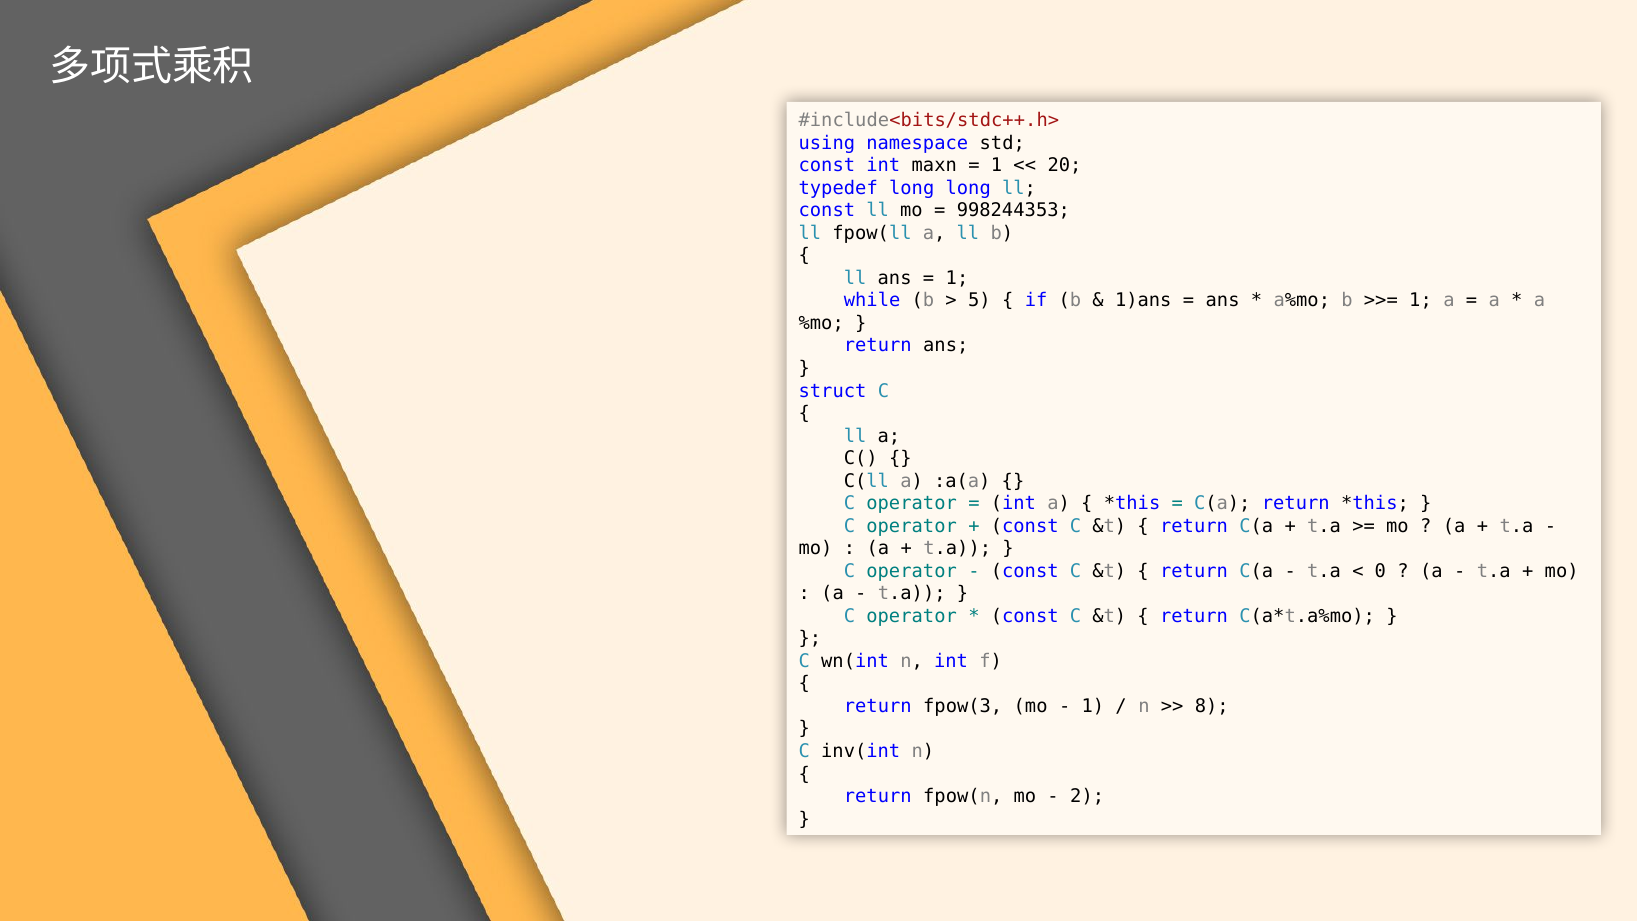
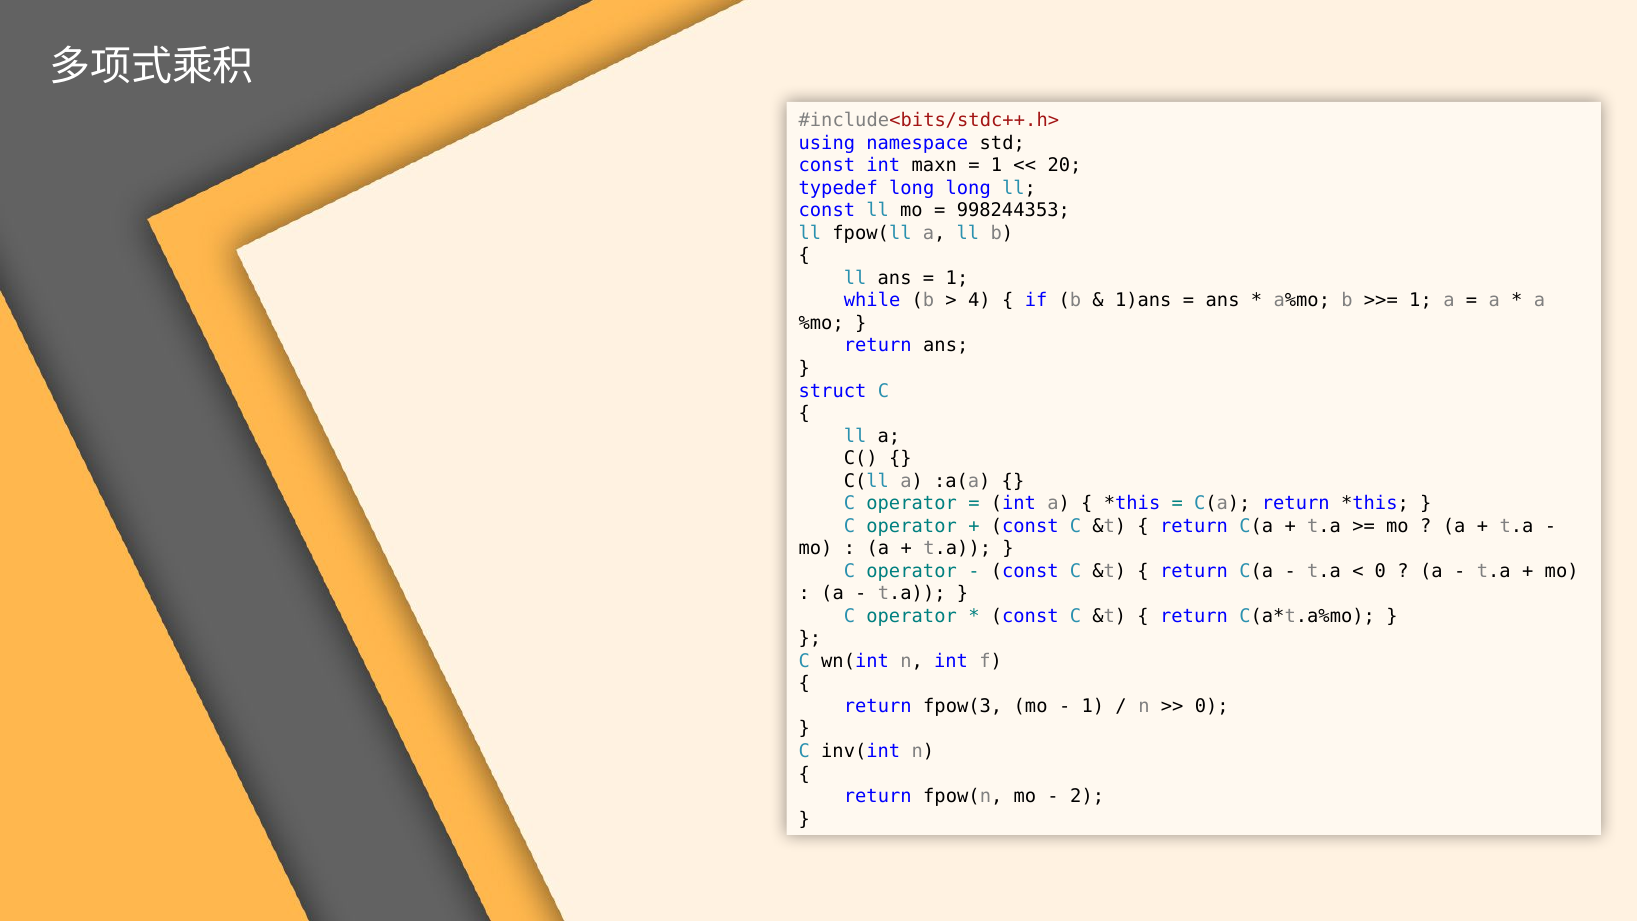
5: 5 -> 4 (979, 301)
8: 8 -> 0 (1212, 706)
